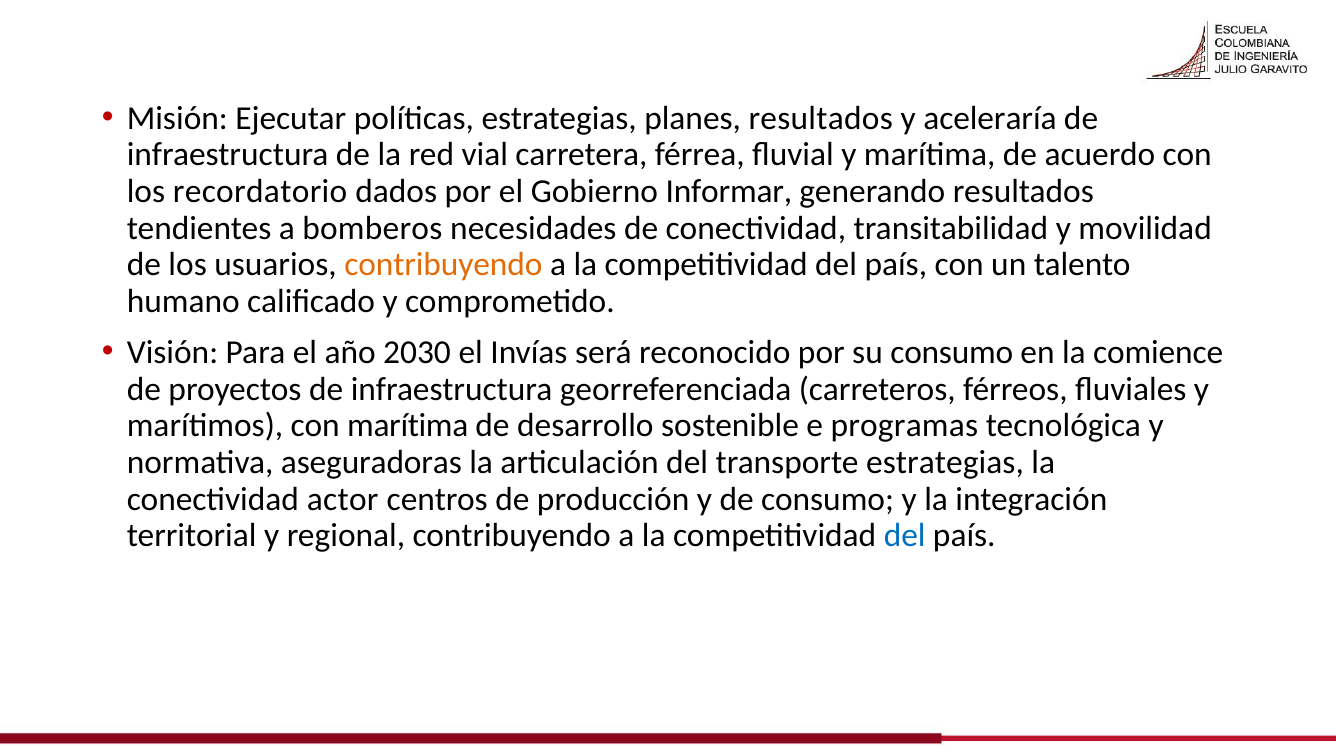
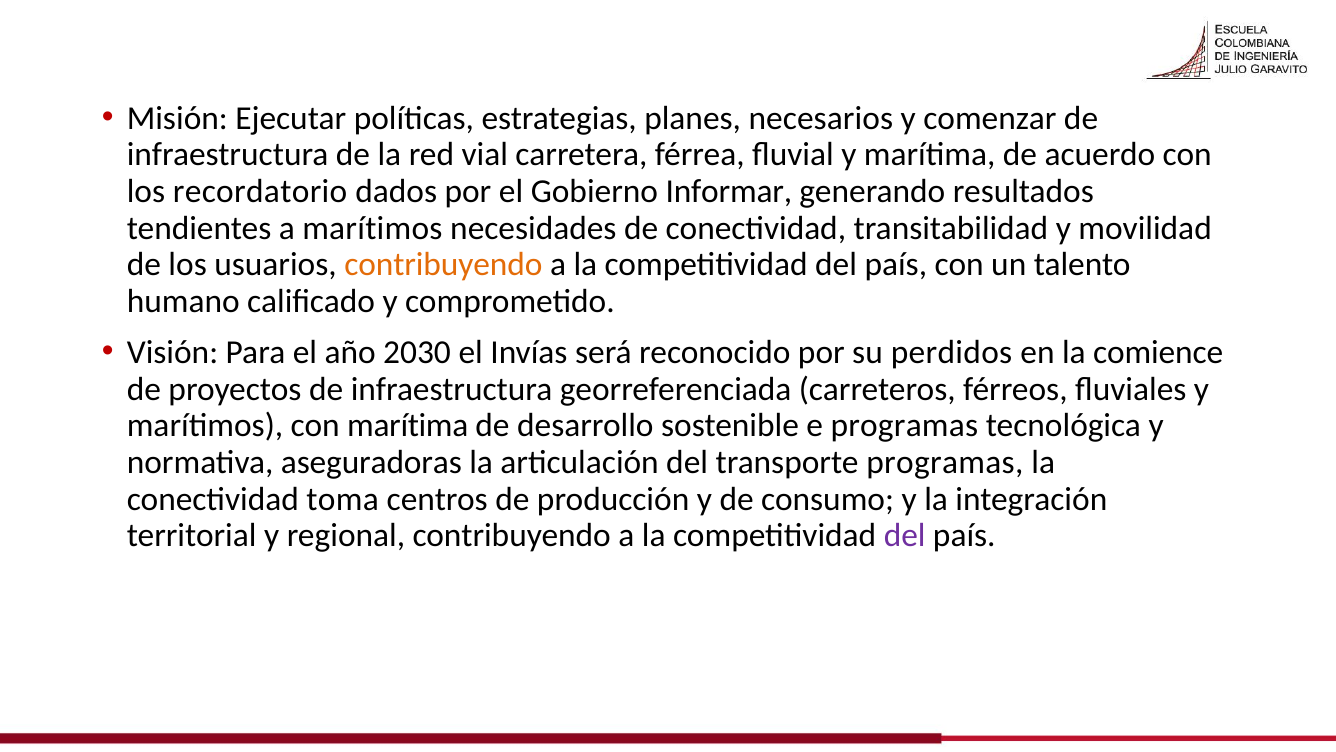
planes resultados: resultados -> necesarios (821, 118)
aceleraría: aceleraría -> comenzar (990, 118)
a bomberos: bomberos -> marítimos (372, 228)
su consumo: consumo -> perdidos (952, 352)
transporte estrategias: estrategias -> programas (945, 462)
actor: actor -> toma (343, 499)
del colour: blue -> purple (905, 535)
